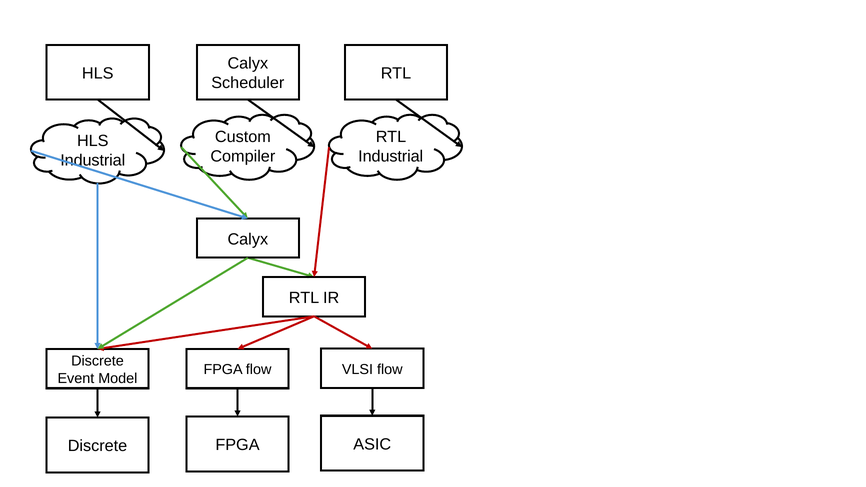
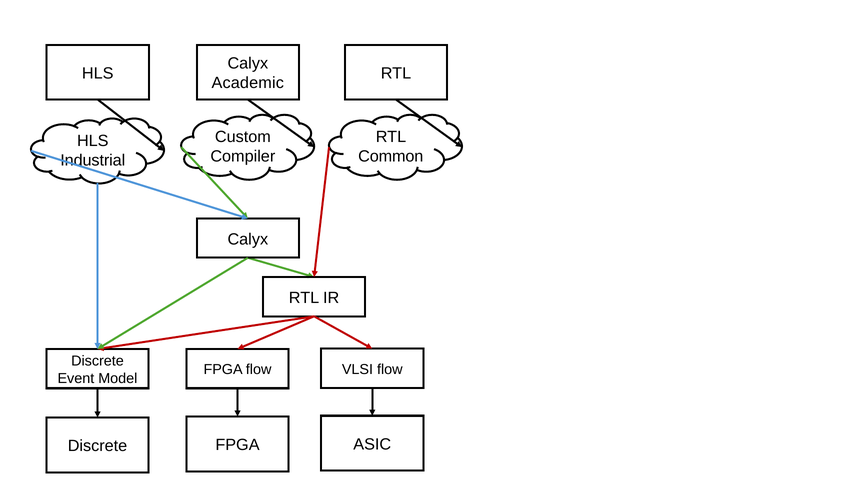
Scheduler: Scheduler -> Academic (248, 83)
Industrial: Industrial -> Common (391, 156)
